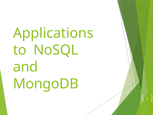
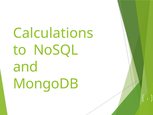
Applications: Applications -> Calculations (53, 33)
